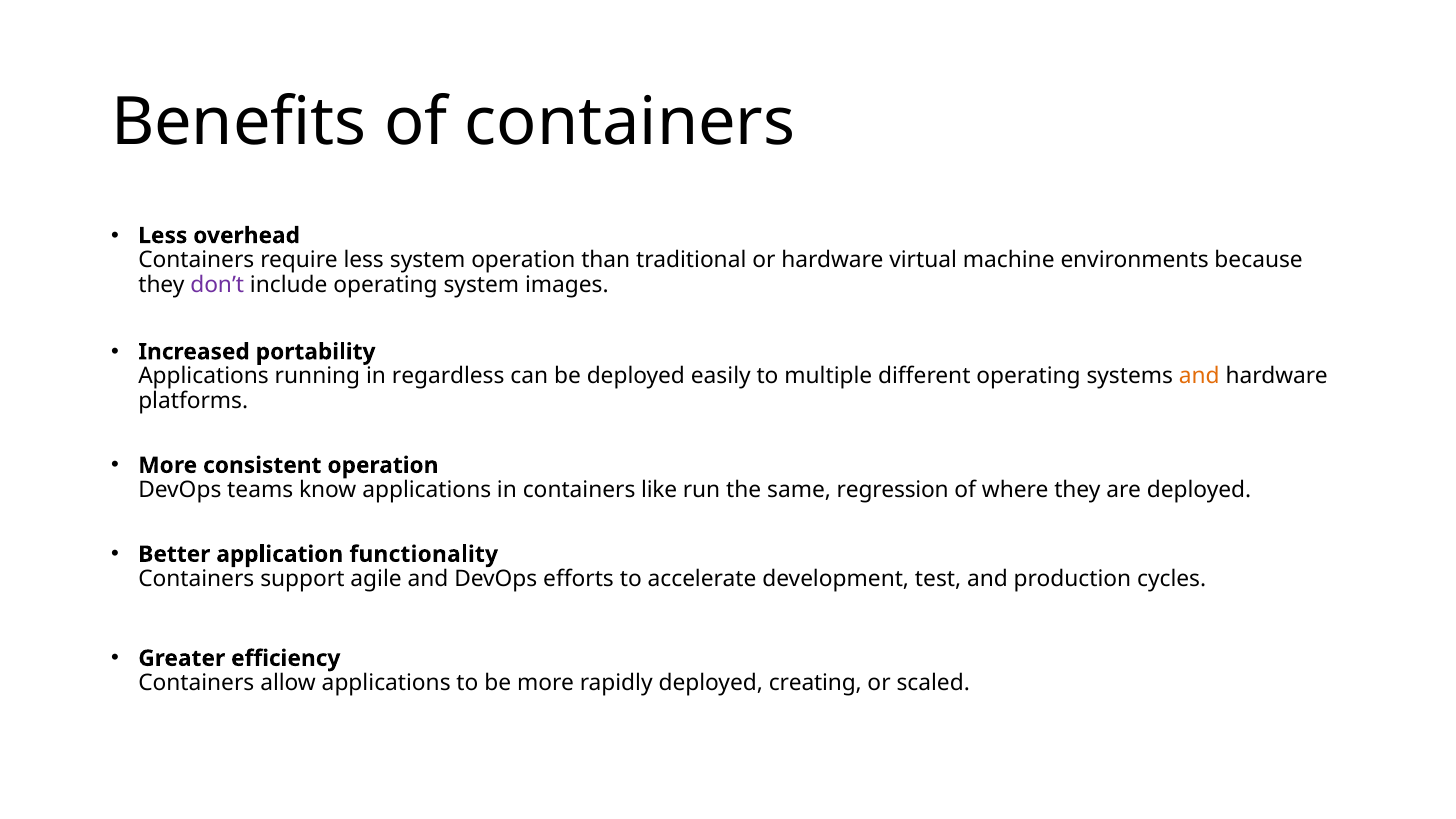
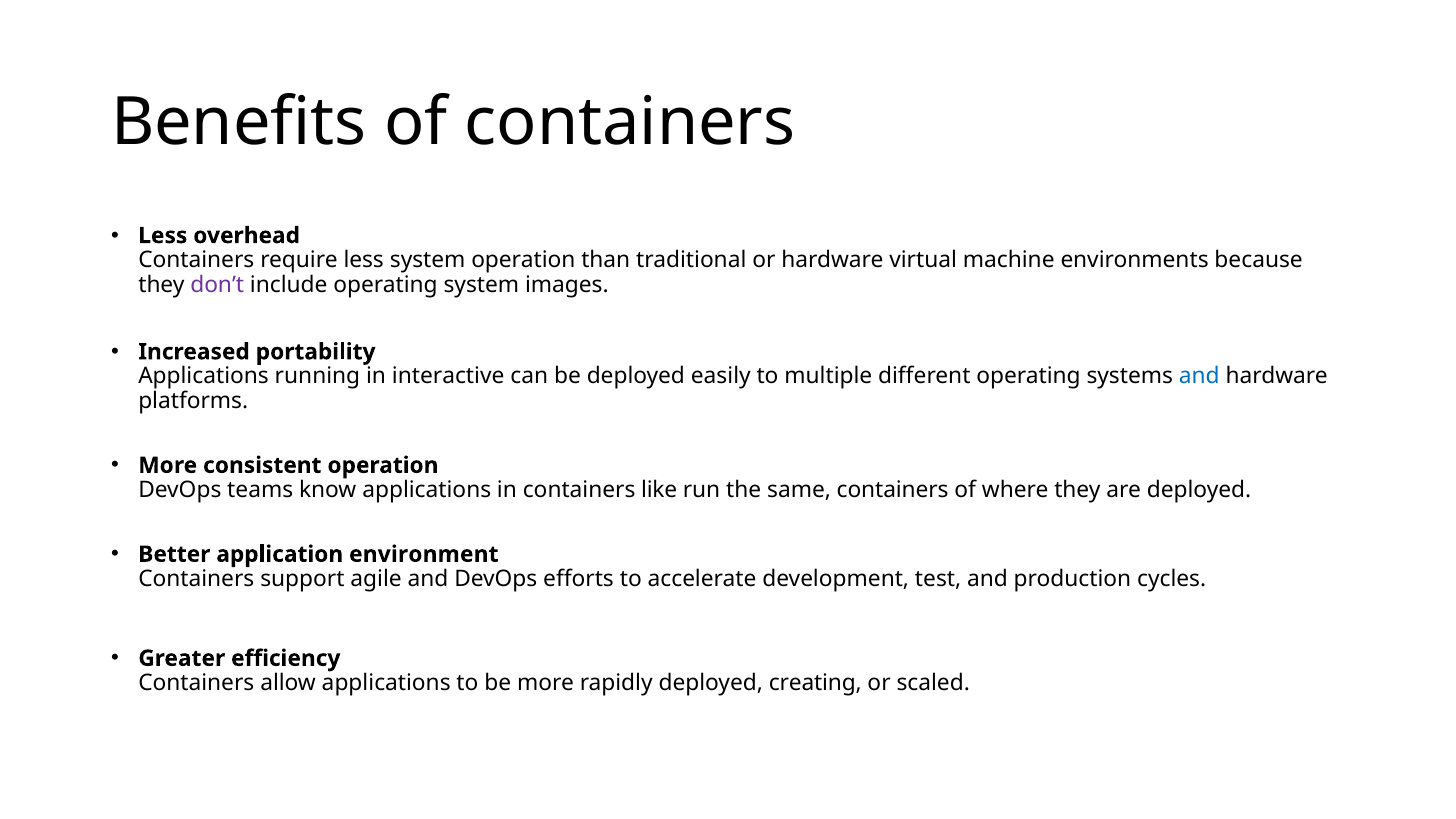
regardless: regardless -> interactive (448, 376)
and colour: orange -> blue (1199, 376)
same regression: regression -> containers (893, 490)
functionality: functionality -> environment (424, 554)
